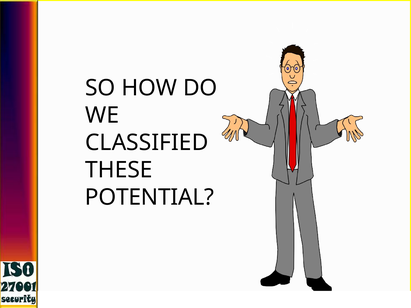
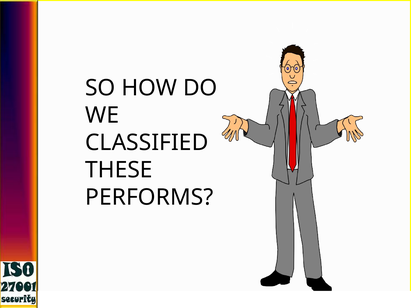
POTENTIAL: POTENTIAL -> PERFORMS (149, 197)
